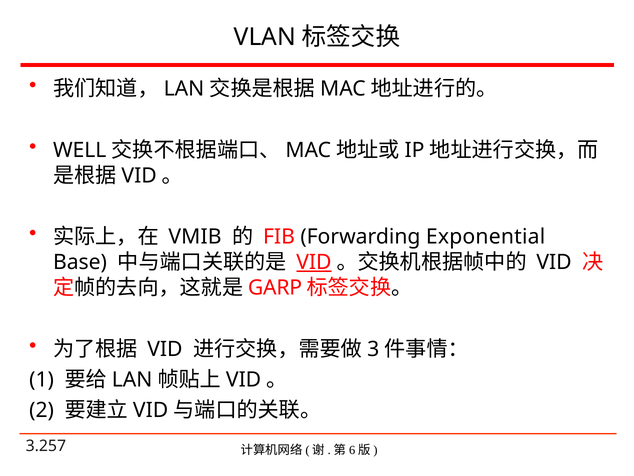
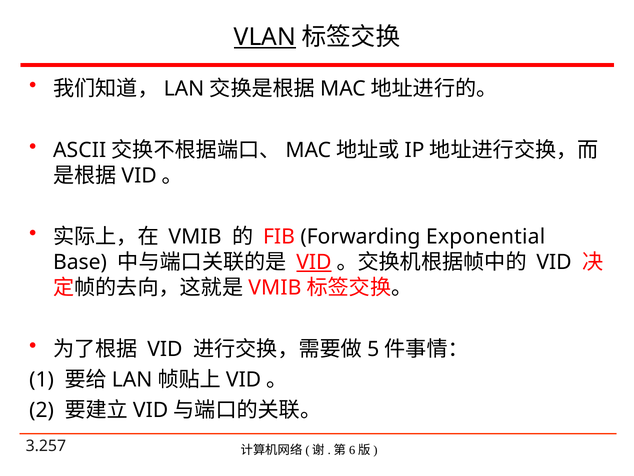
VLAN underline: none -> present (265, 37)
WELL: WELL -> ASCII (80, 150)
GARP: GARP -> VMIB (275, 287)
3: 3 -> 5 (373, 349)
